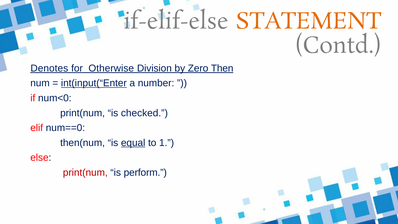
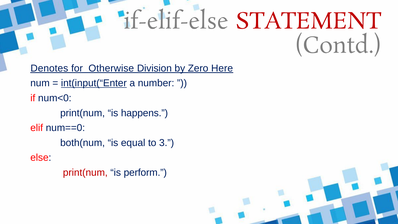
STATEMENT colour: orange -> red (309, 21)
Then: Then -> Here (222, 68)
checked: checked -> happens (144, 113)
then(num: then(num -> both(num (83, 143)
equal underline: present -> none (133, 143)
1: 1 -> 3 (167, 143)
